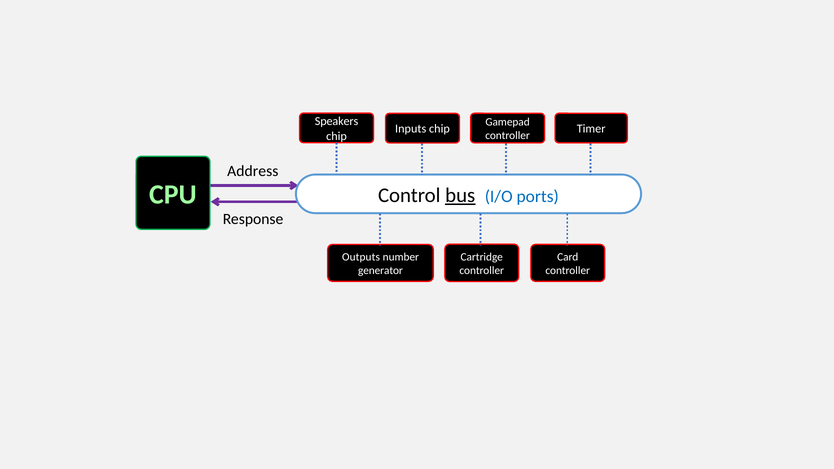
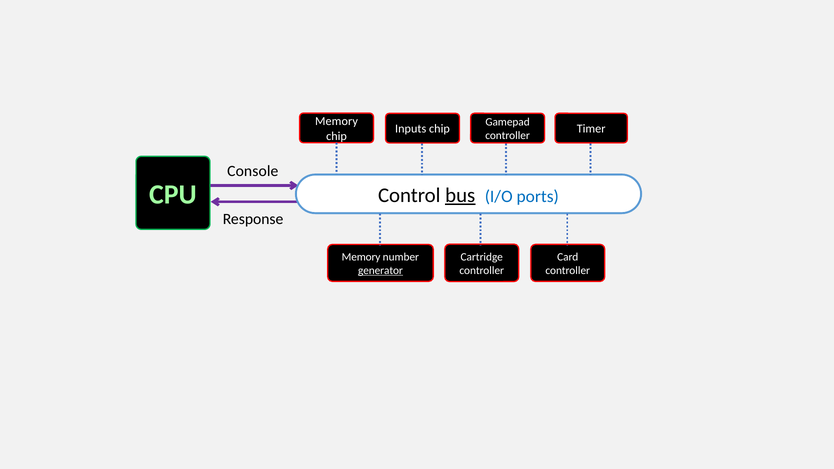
Speakers: Speakers -> Memory (336, 121)
Address: Address -> Console (253, 171)
Outputs: Outputs -> Memory (361, 257)
generator underline: none -> present (380, 271)
